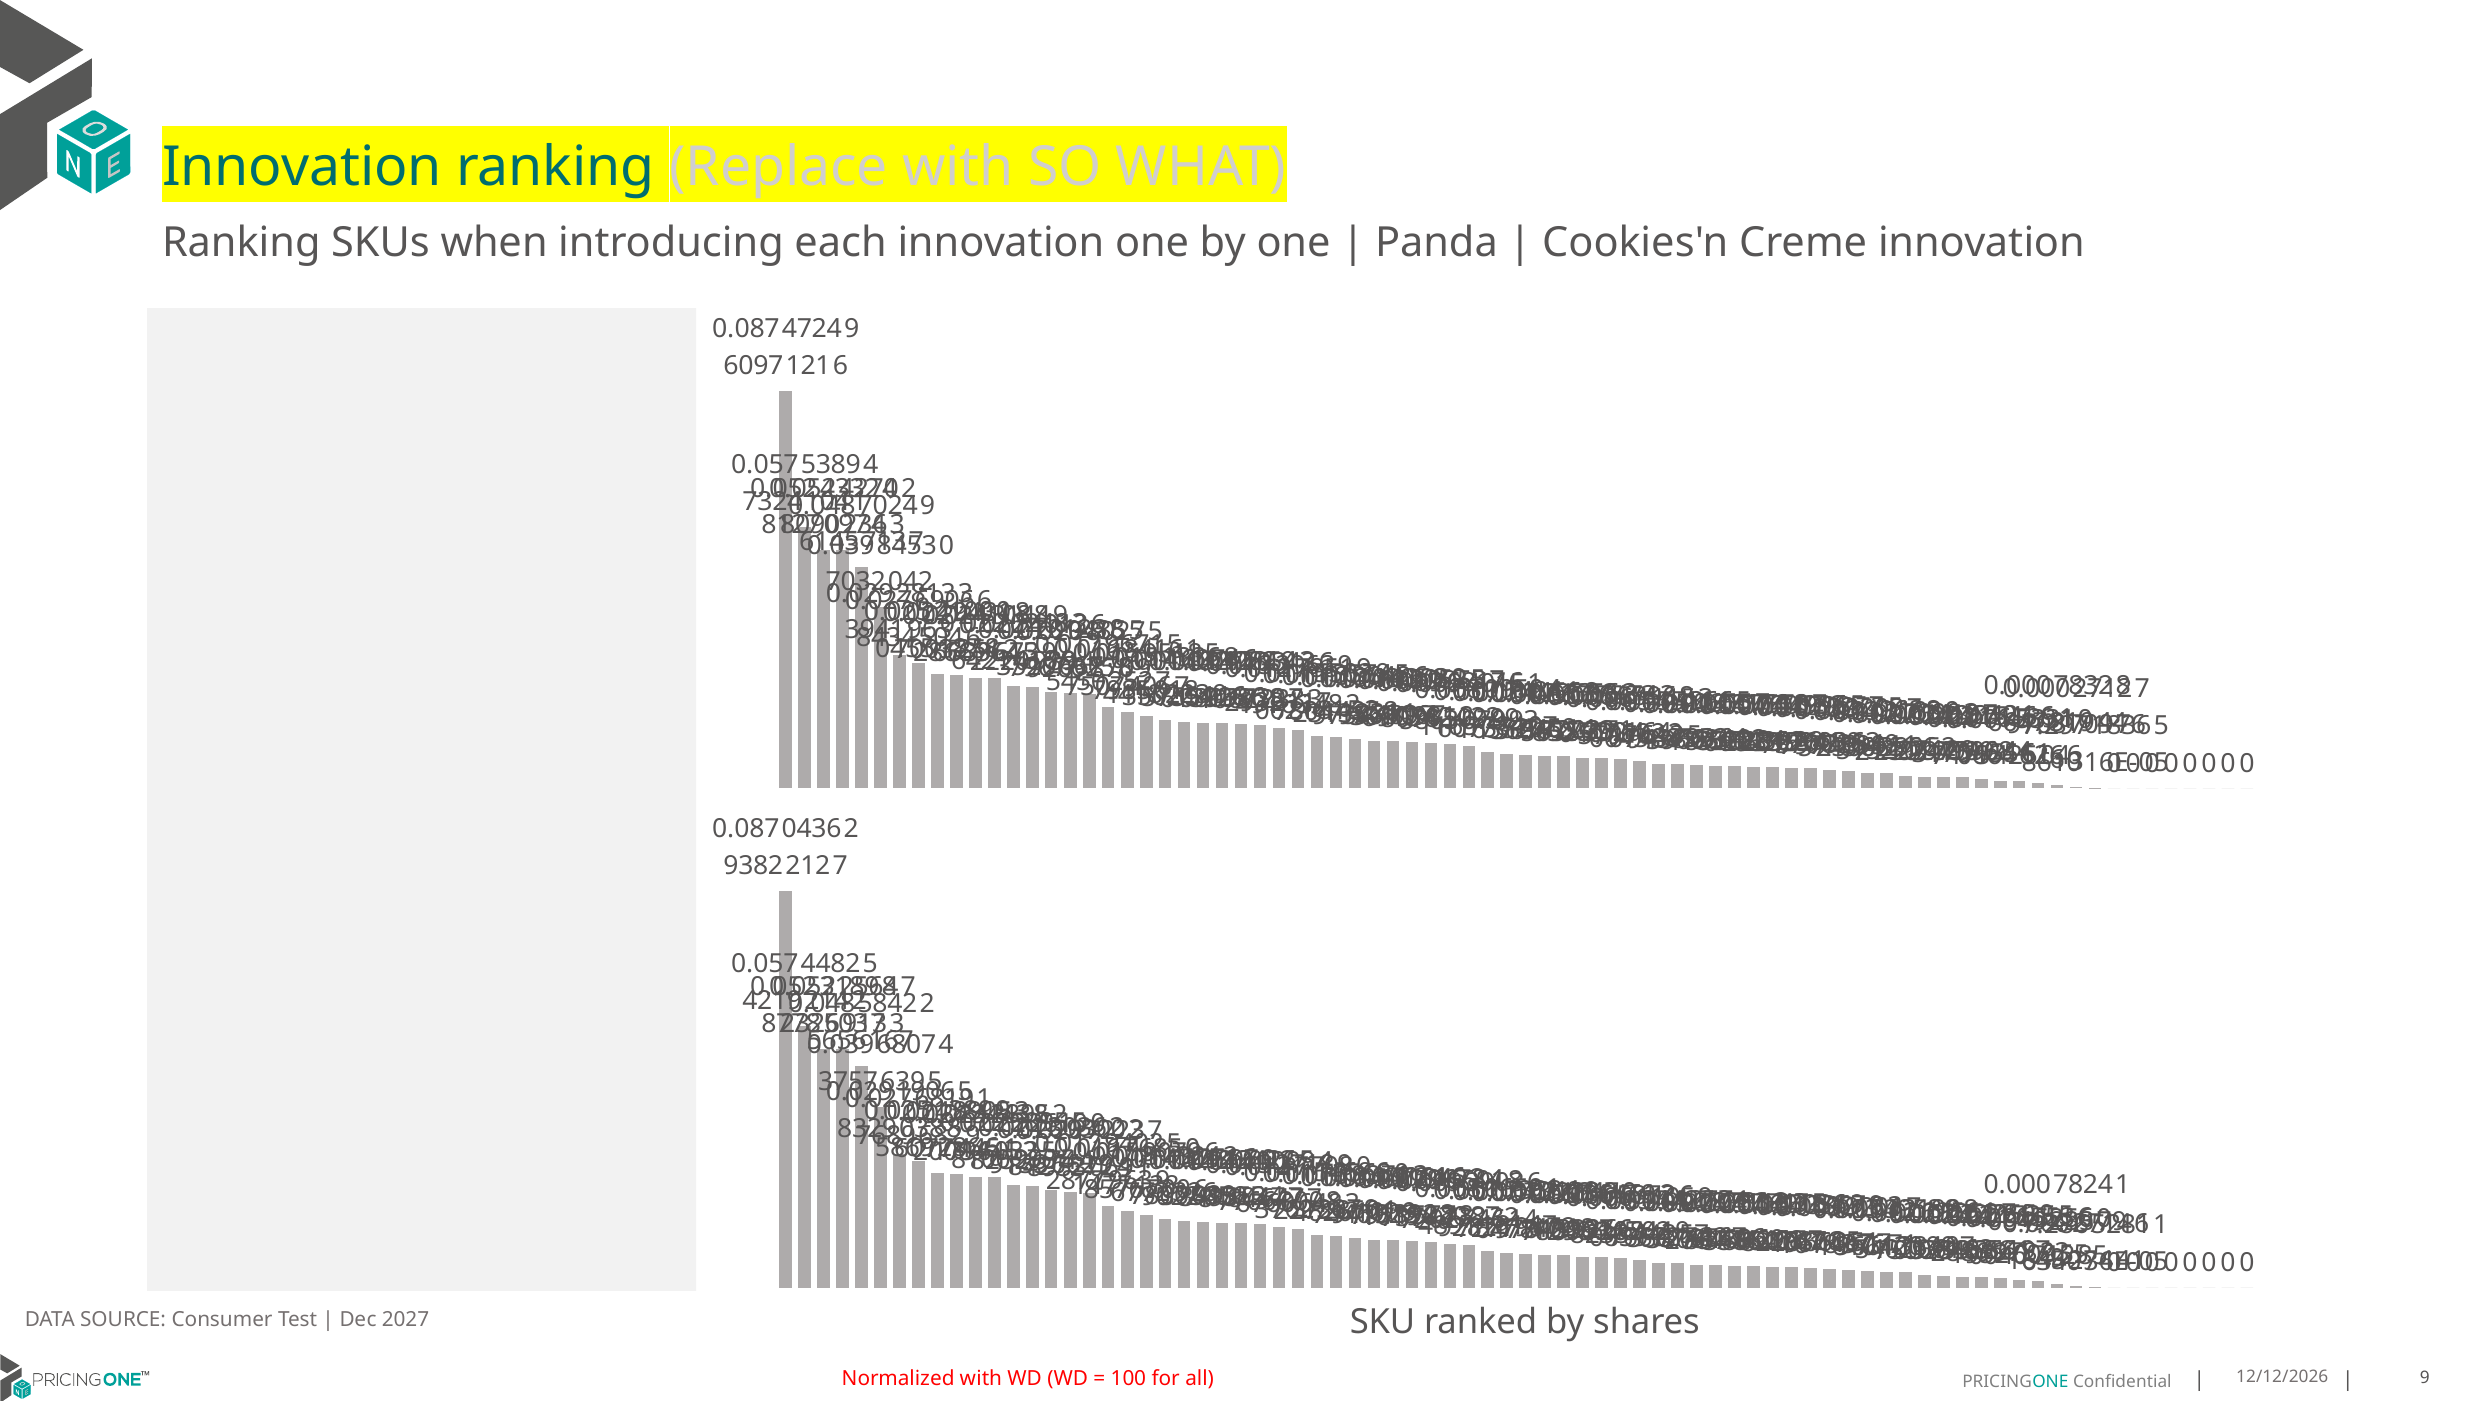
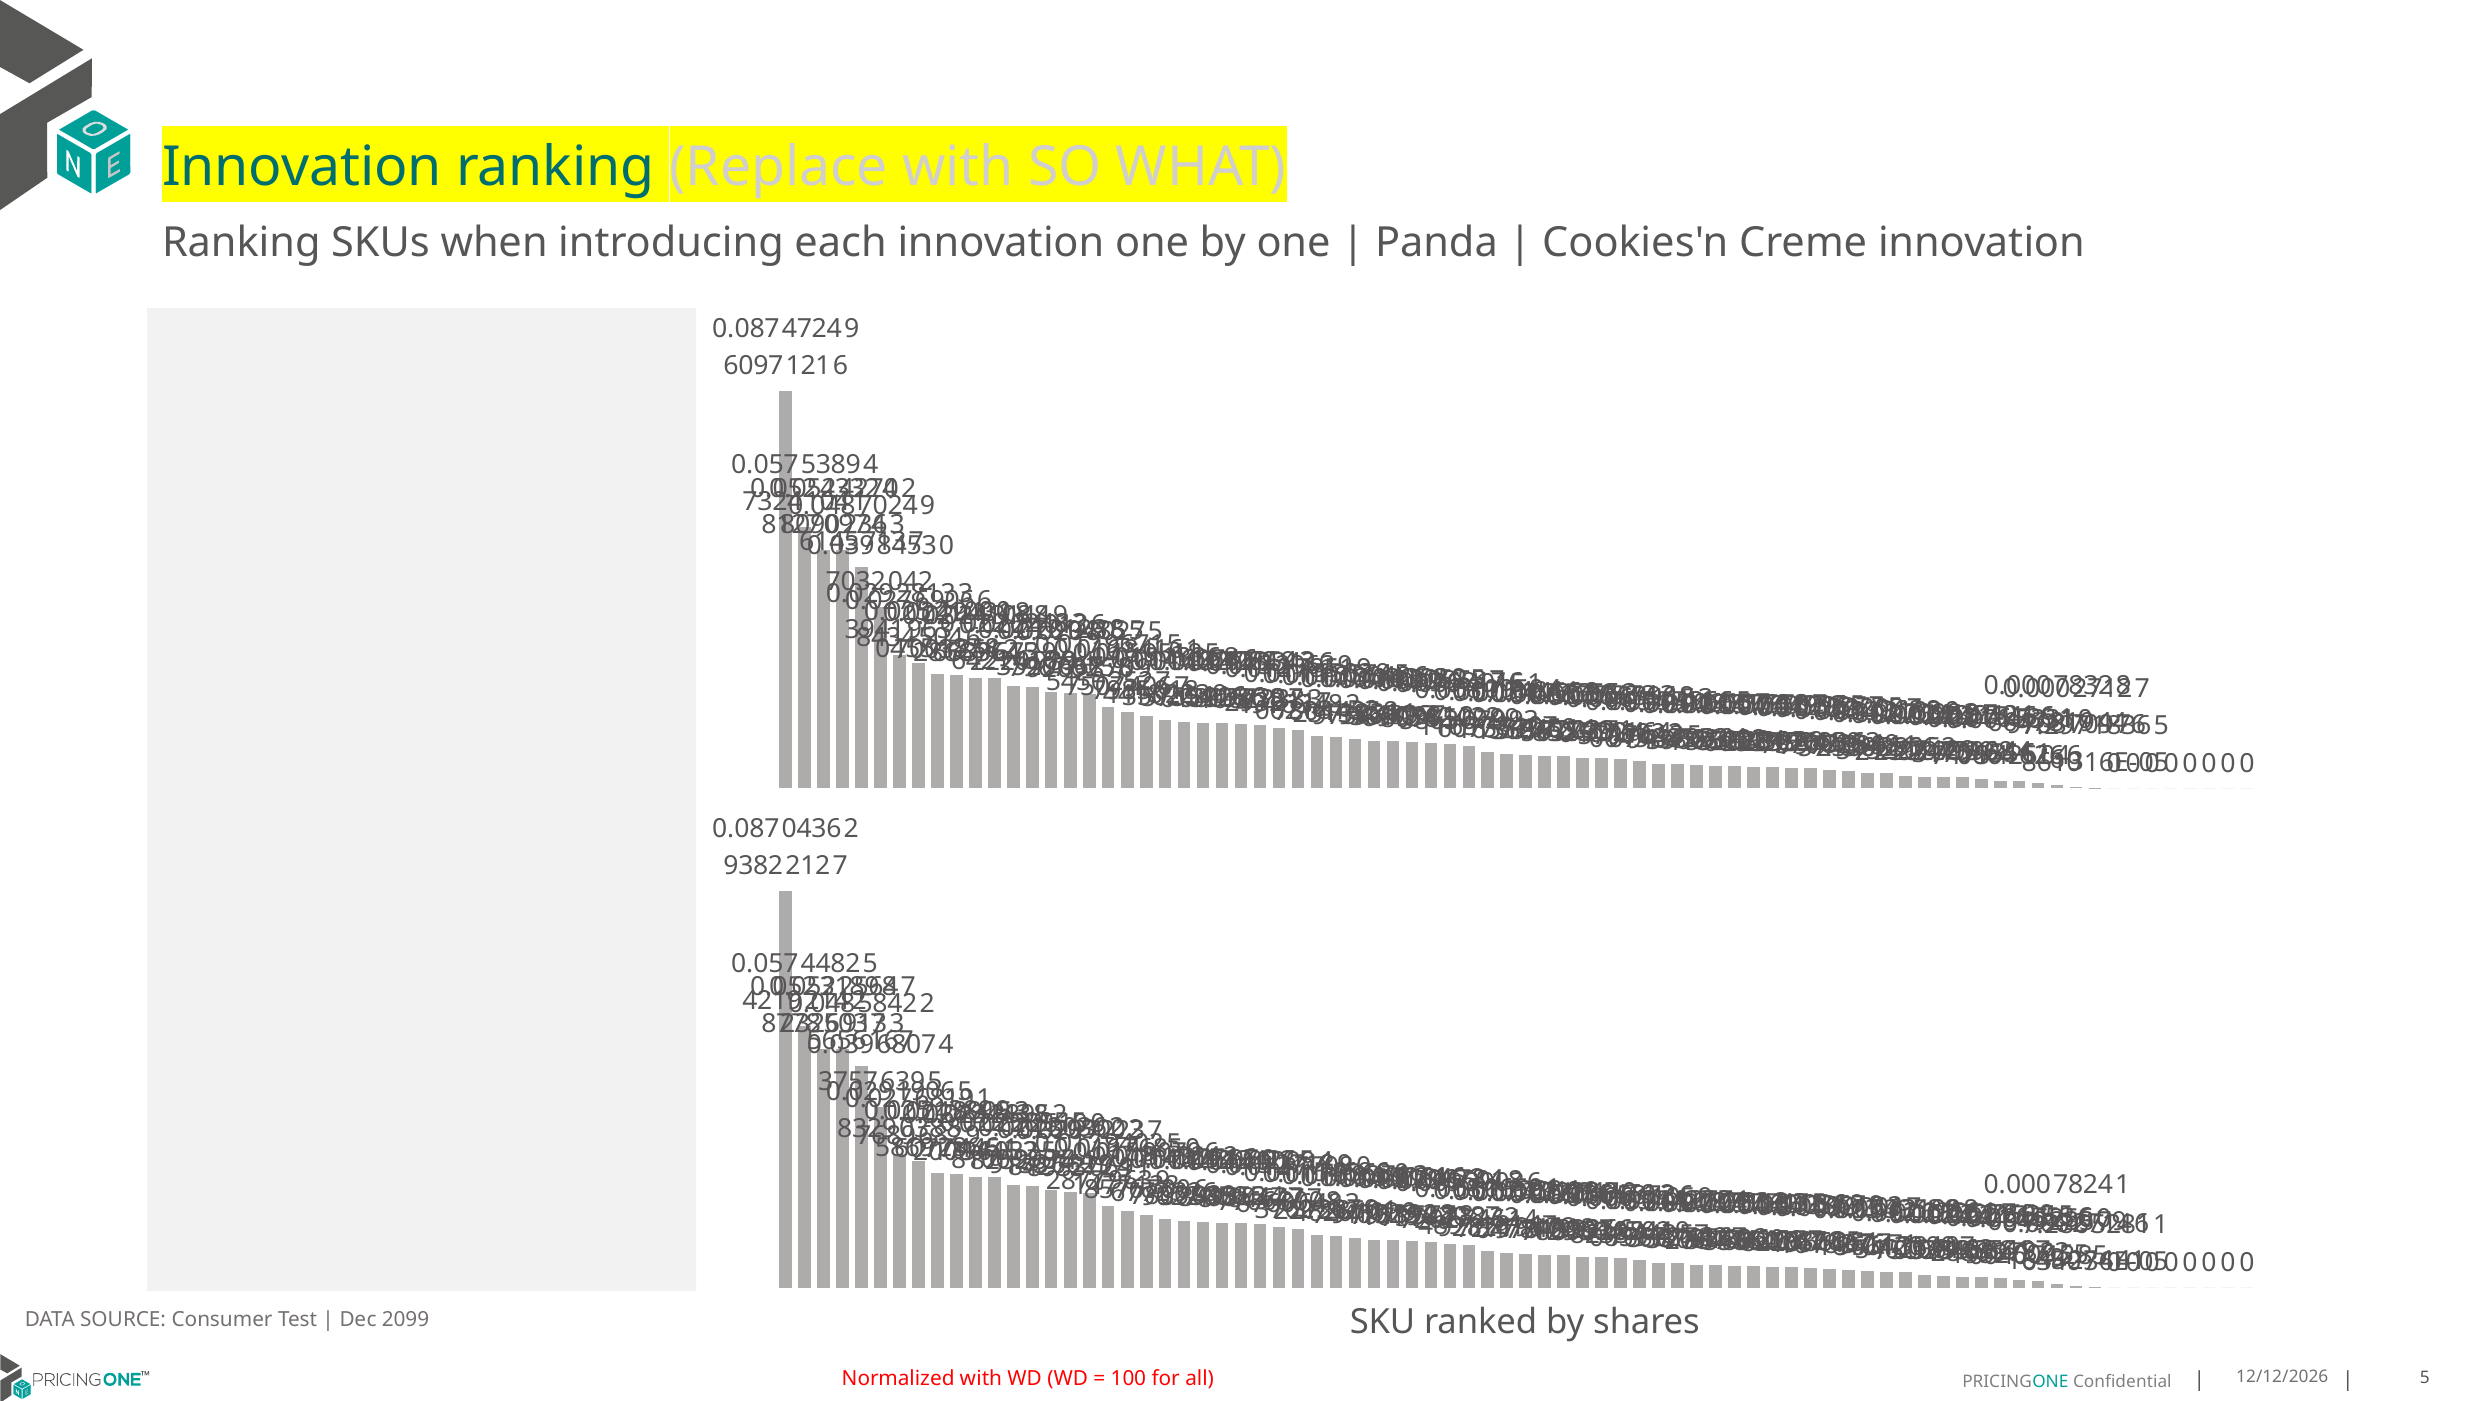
2027: 2027 -> 2099 (405, 1320)
all 9: 9 -> 5 (2425, 1378)
